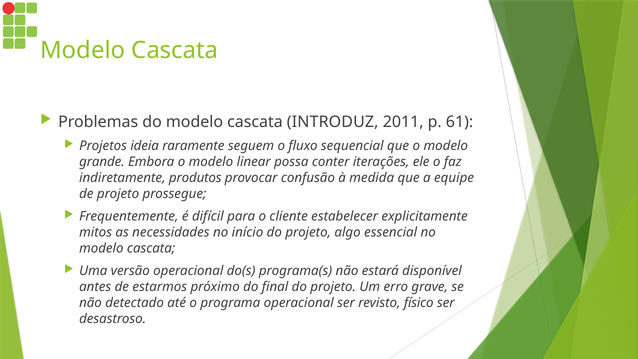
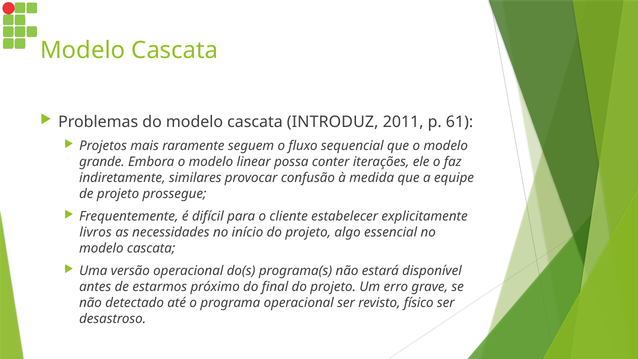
ideia: ideia -> mais (145, 146)
produtos: produtos -> similares (195, 178)
mitos: mitos -> livros (96, 232)
